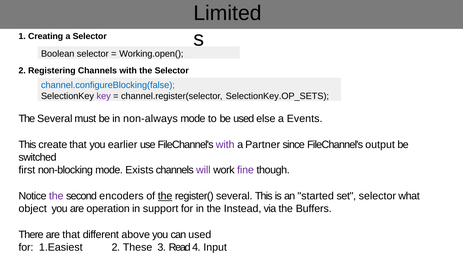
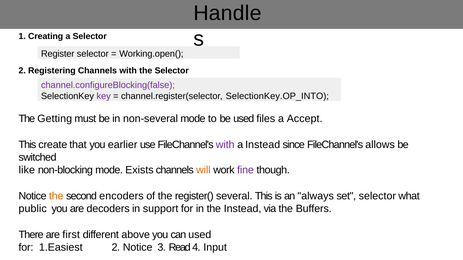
Limited: Limited -> Handle (228, 13)
Boolean: Boolean -> Register (58, 54)
channel.configureBlocking(false colour: blue -> purple (108, 85)
SelectionKey.OP_SETS: SelectionKey.OP_SETS -> SelectionKey.OP_INTO (277, 96)
The Several: Several -> Getting (55, 119)
non-always: non-always -> non-several (151, 119)
else: else -> files (266, 119)
Events: Events -> Accept (305, 119)
a Partner: Partner -> Instead (263, 145)
output: output -> allows (380, 145)
first: first -> like (27, 170)
will colour: purple -> orange (203, 170)
the colour: purple -> orange (56, 196)
the underline: present -> none (165, 196)
started: started -> always (316, 196)
object: object -> public (33, 209)
operation: operation -> decoders (108, 209)
are that: that -> first (71, 235)
2 These: These -> Notice (138, 248)
